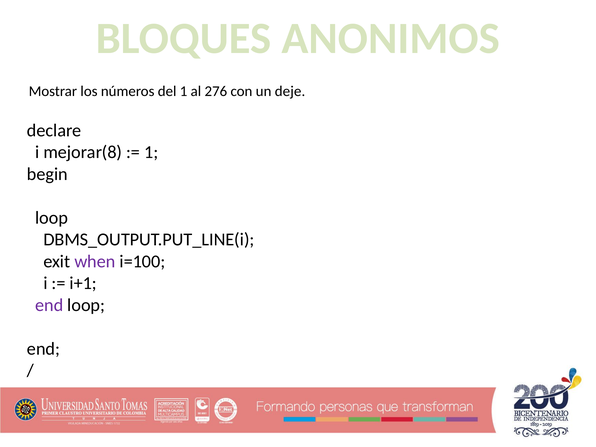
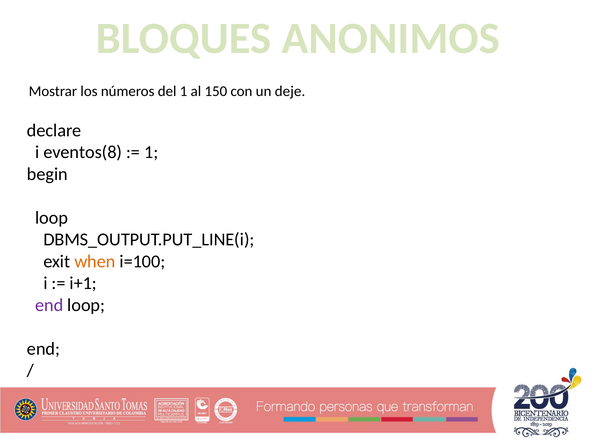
276: 276 -> 150 (216, 91)
mejorar(8: mejorar(8 -> eventos(8 (83, 152)
when colour: purple -> orange (95, 261)
